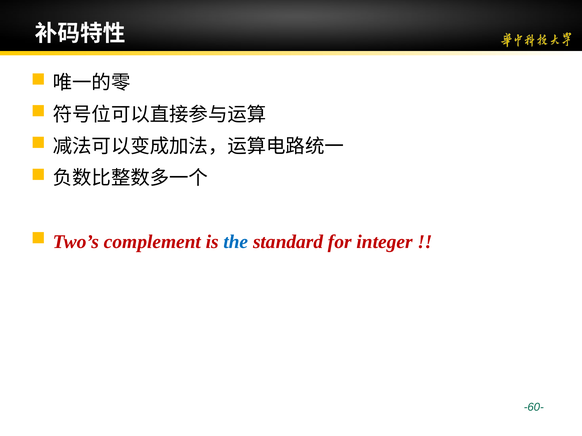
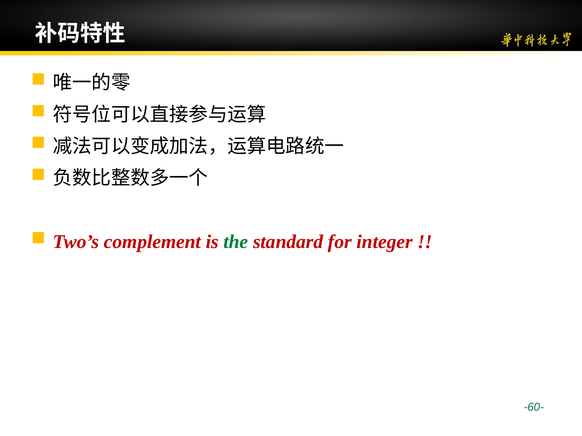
the colour: blue -> green (236, 242)
